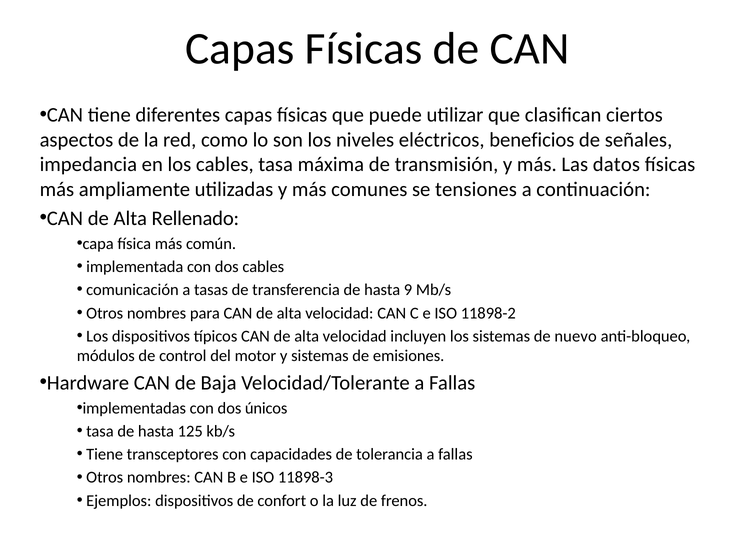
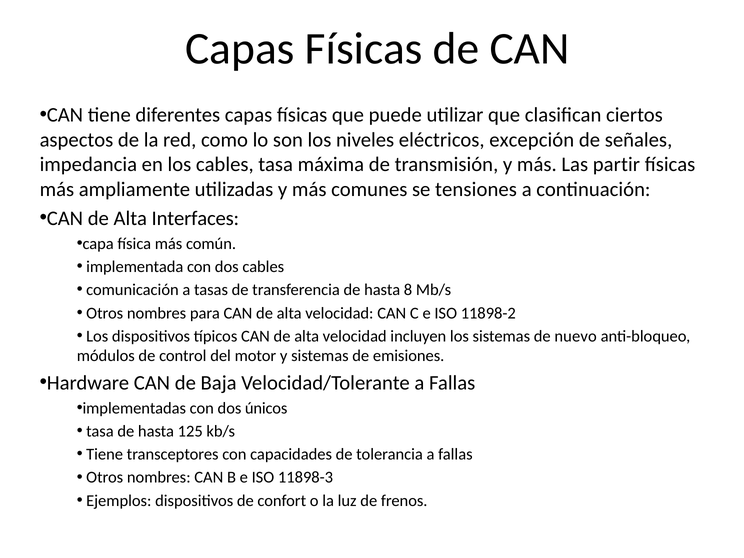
beneficios: beneficios -> excepción (532, 140)
datos: datos -> partir (616, 165)
Rellenado: Rellenado -> Interfaces (195, 218)
9: 9 -> 8 (408, 290)
